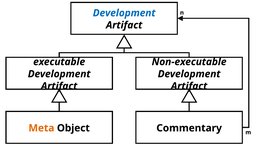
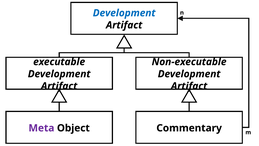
Meta colour: orange -> purple (41, 128)
